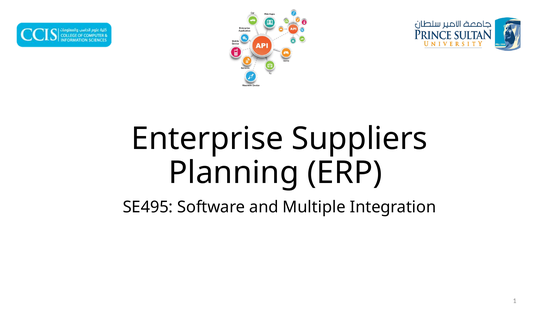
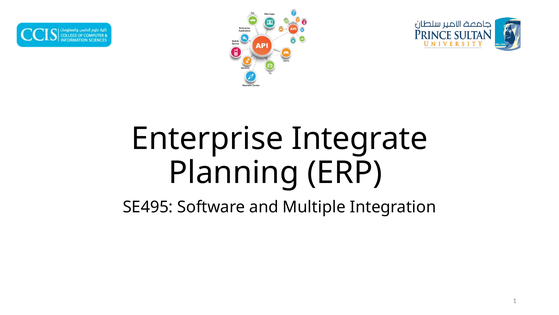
Suppliers: Suppliers -> Integrate (360, 138)
